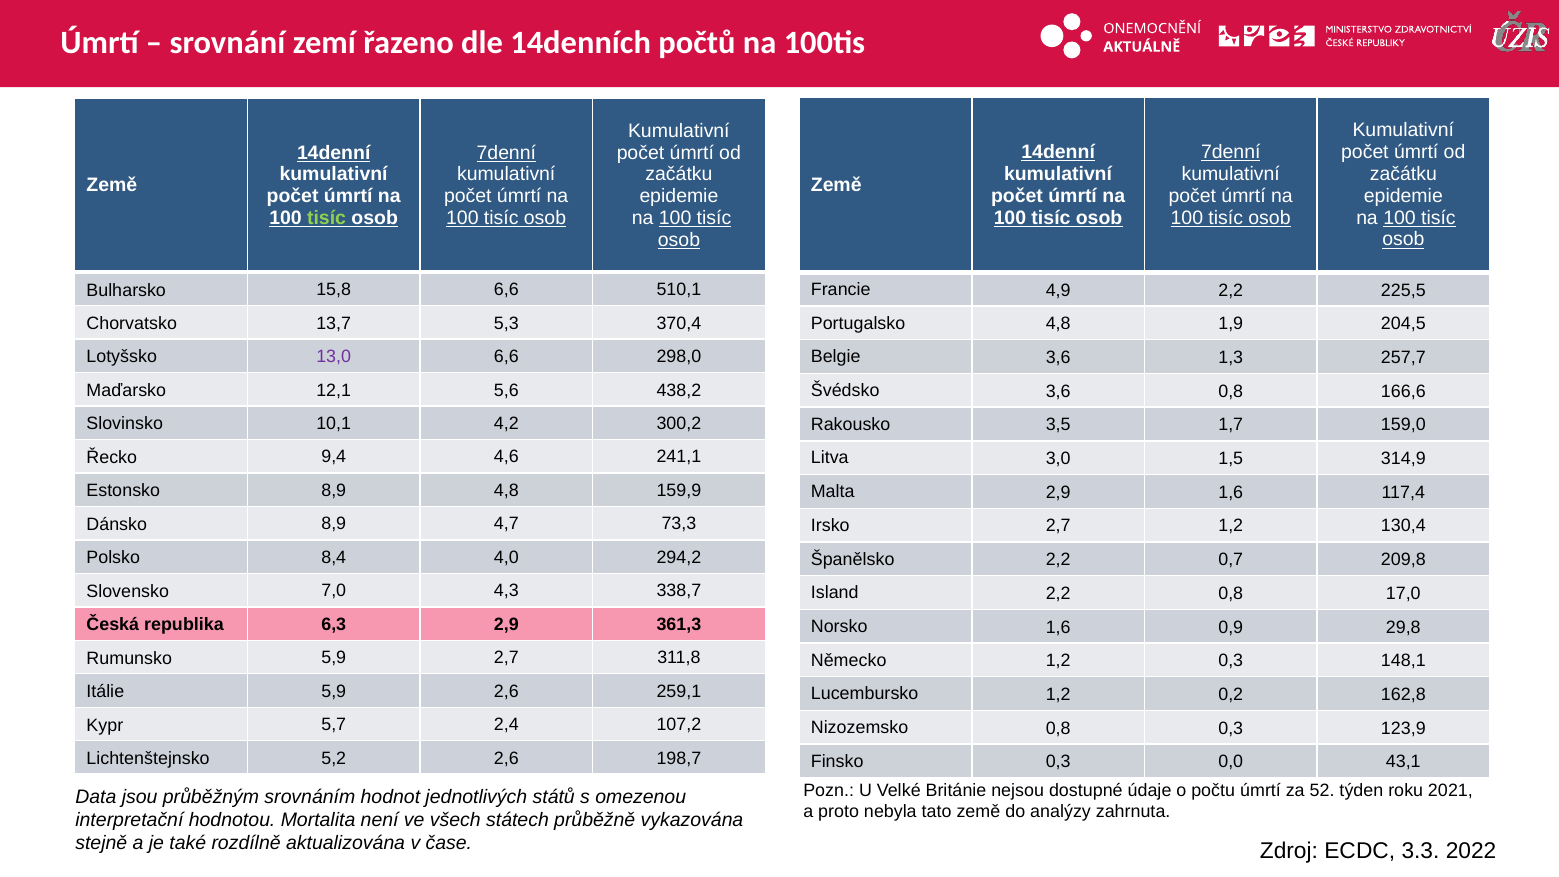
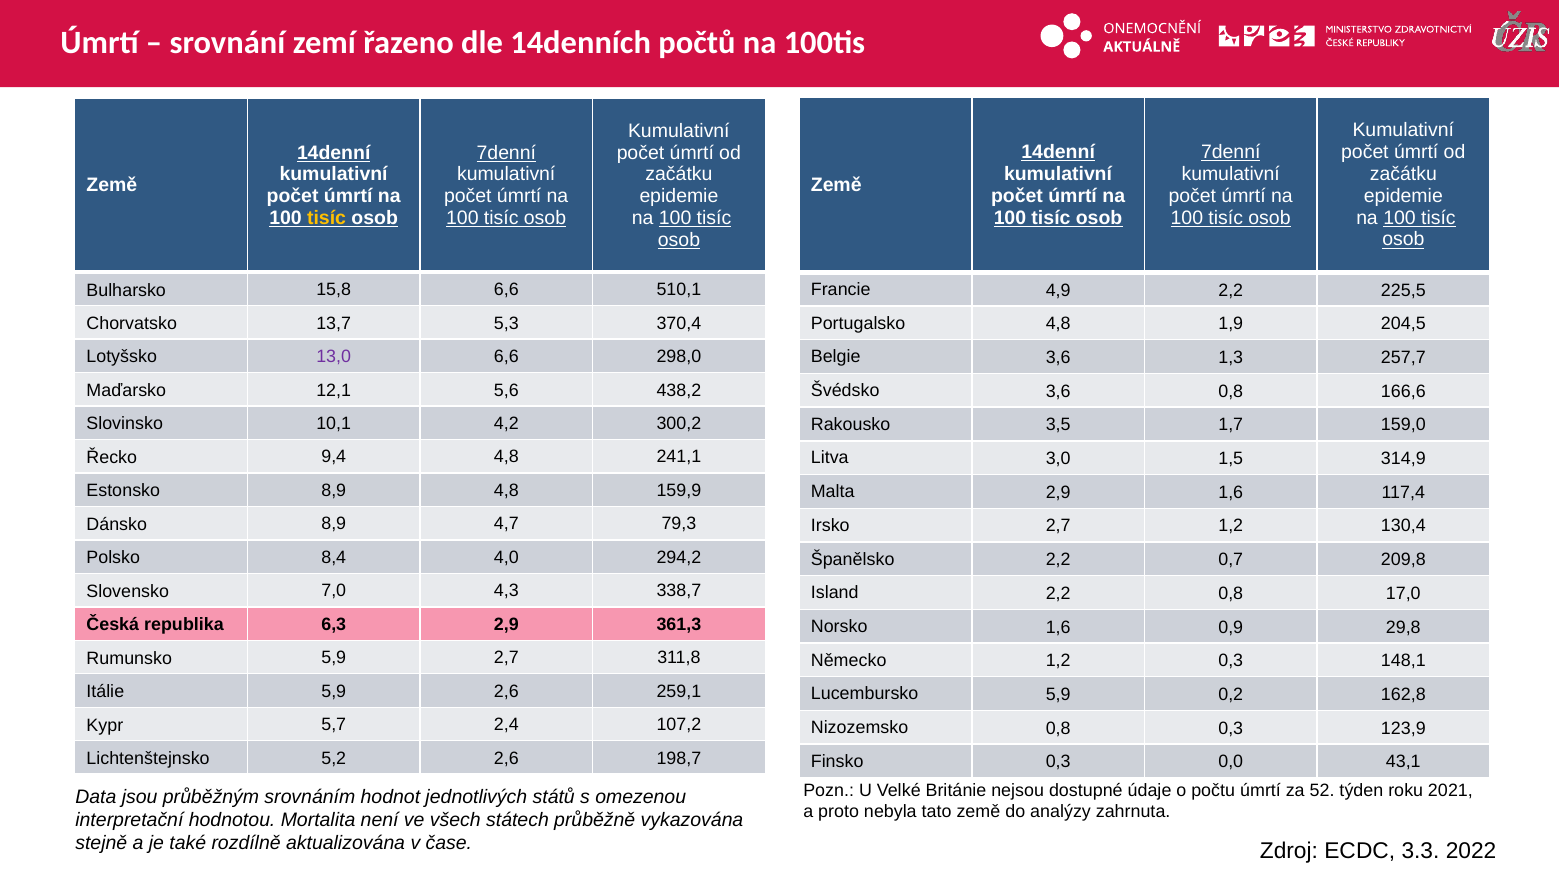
tisíc colour: light green -> yellow (327, 218)
9,4 4,6: 4,6 -> 4,8 (506, 457)
73,3: 73,3 -> 79,3 (679, 524)
Lucembursko 1,2: 1,2 -> 5,9 (1058, 694)
